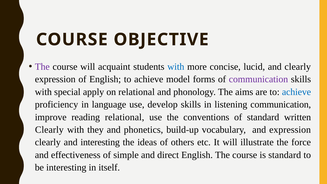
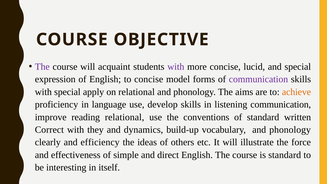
with colour: blue -> purple (176, 67)
and clearly: clearly -> special (298, 67)
English to achieve: achieve -> concise (149, 79)
achieve colour: blue -> orange (296, 92)
Clearly: Clearly -> Correct (49, 130)
phonetics: phonetics -> dynamics (143, 130)
vocabulary and expression: expression -> phonology (290, 130)
and interesting: interesting -> efficiency (100, 142)
